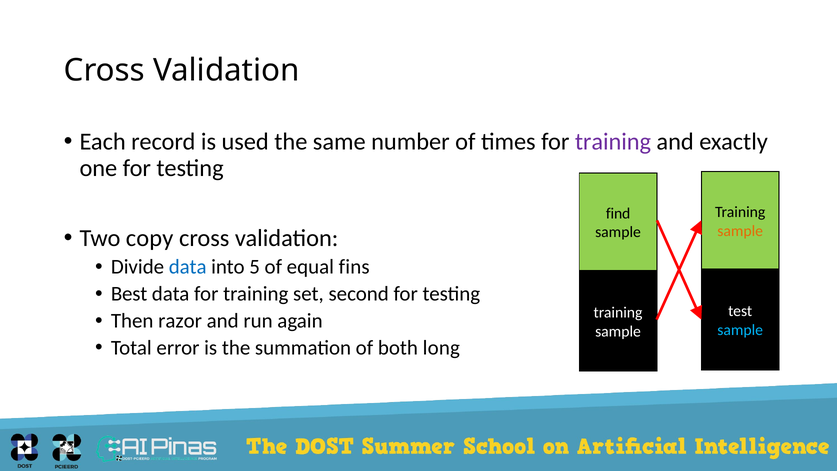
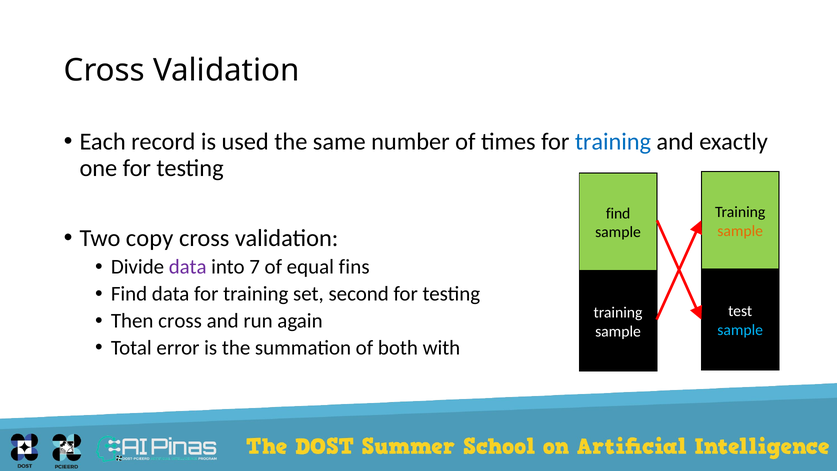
training colour: purple -> blue (613, 142)
data colour: blue -> purple (188, 267)
5: 5 -> 7 (255, 267)
Best: Best -> Find (129, 294)
Then razor: razor -> cross (180, 321)
long: long -> with (441, 348)
